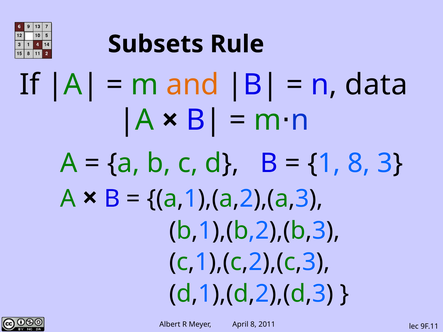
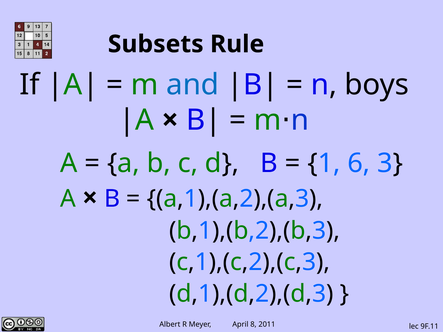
and colour: orange -> blue (193, 85)
data: data -> boys (377, 85)
1 8: 8 -> 6 (359, 163)
